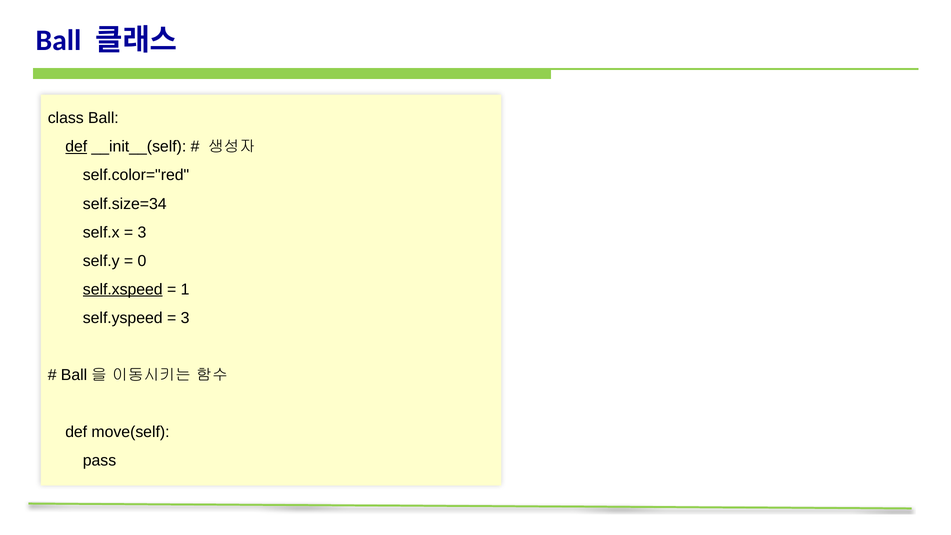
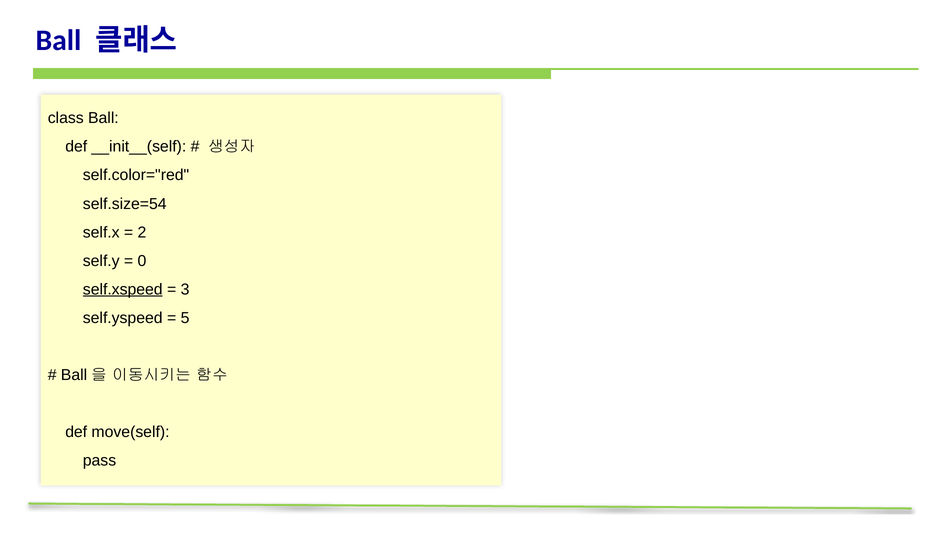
def underline: present -> none (76, 147)
self.size=34: self.size=34 -> self.size=54 (125, 204)
3: 3 -> 2 (142, 232)
1: 1 -> 3 (185, 289)
3: 3 -> 5 (185, 318)
